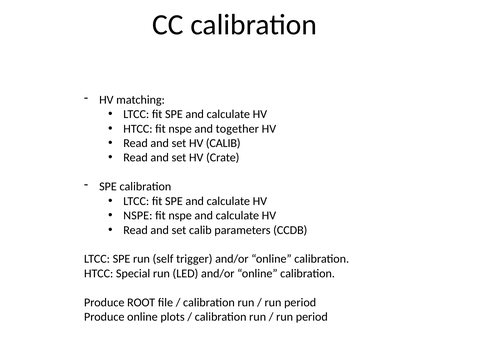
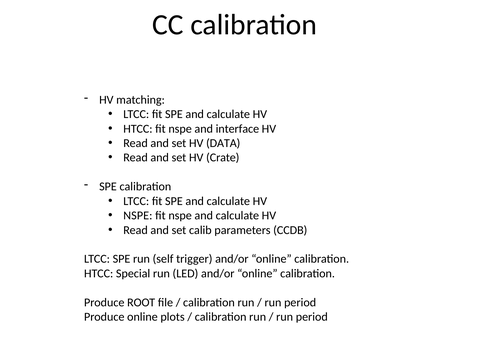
together: together -> interface (237, 129)
HV CALIB: CALIB -> DATA (223, 143)
